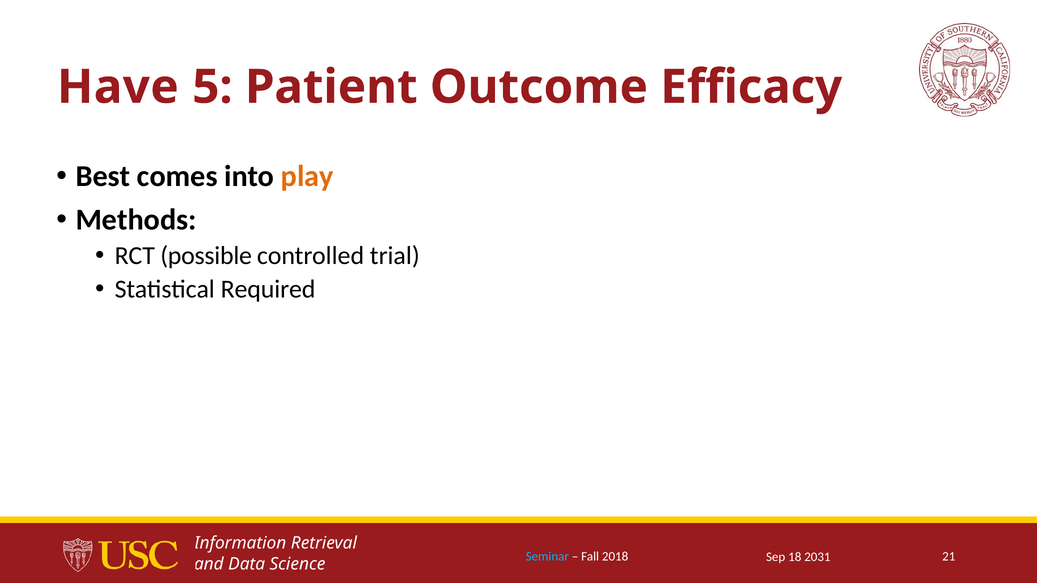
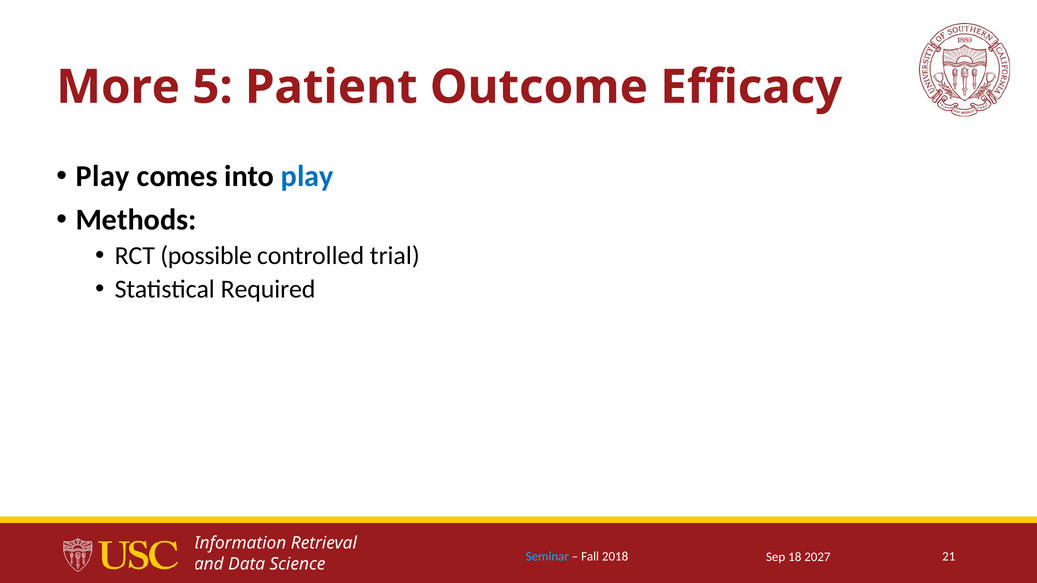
Have: Have -> More (118, 87)
Best: Best -> Play (103, 177)
play colour: orange -> blue (307, 177)
2031: 2031 -> 2027 (817, 557)
